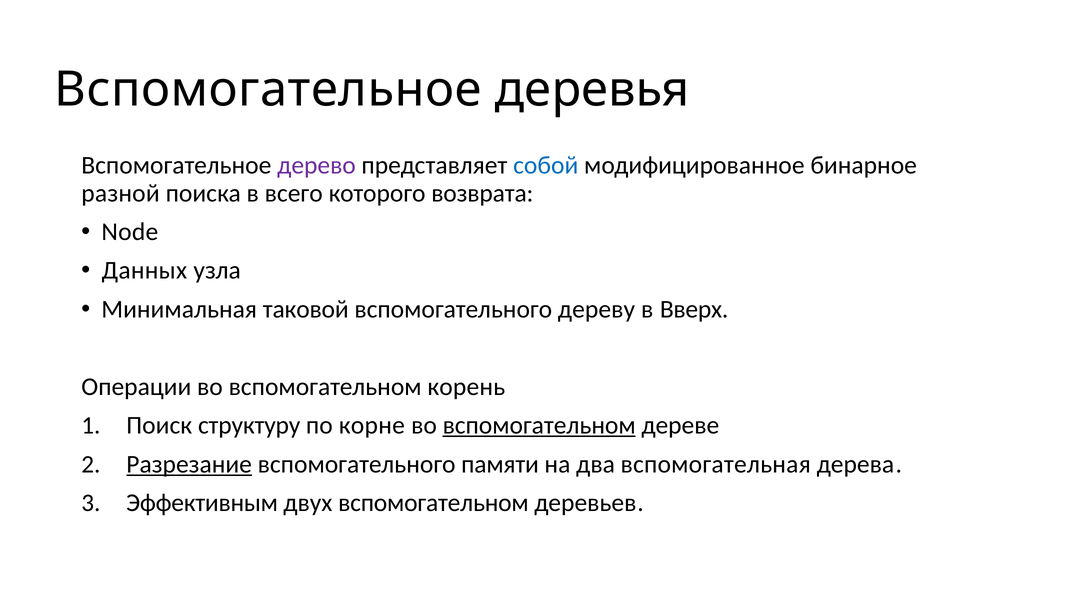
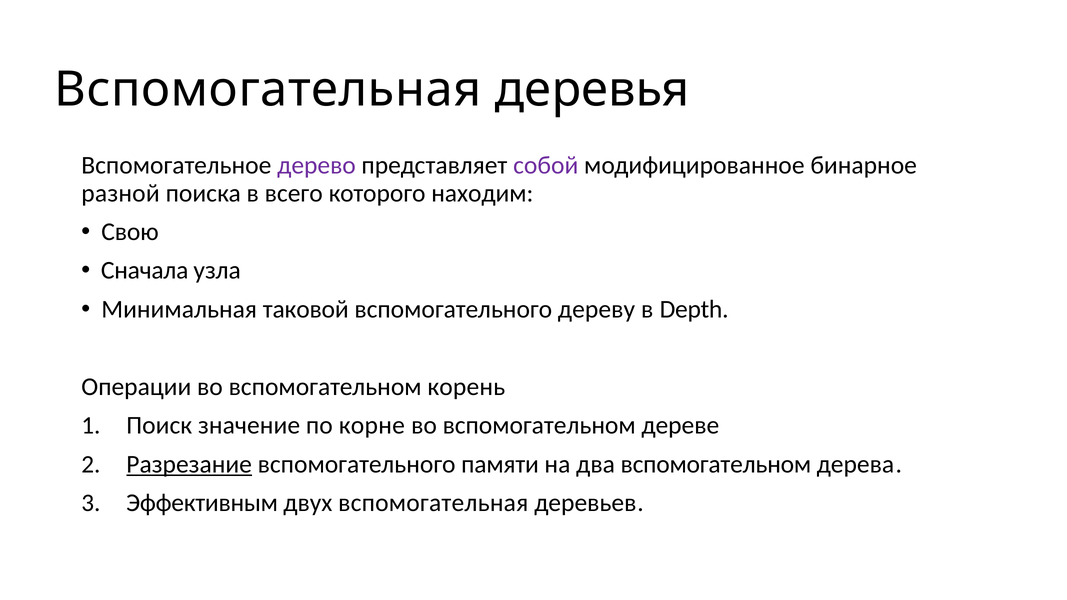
Вспомогательное: Вспомогательное -> Вспомогательная (268, 90)
собой colour: blue -> purple (546, 166)
возврата: возврата -> находим (482, 193)
Node: Node -> Свою (130, 232)
Данных: Данных -> Сначала (145, 271)
Вверх: Вверх -> Depth (694, 309)
структуру: структуру -> значение (249, 425)
вспомогательном underline: present -> none (539, 425)
два вспомогательная: вспомогательная -> вспомогательном (716, 464)
двух вспомогательном: вспомогательном -> вспомогательная (433, 503)
